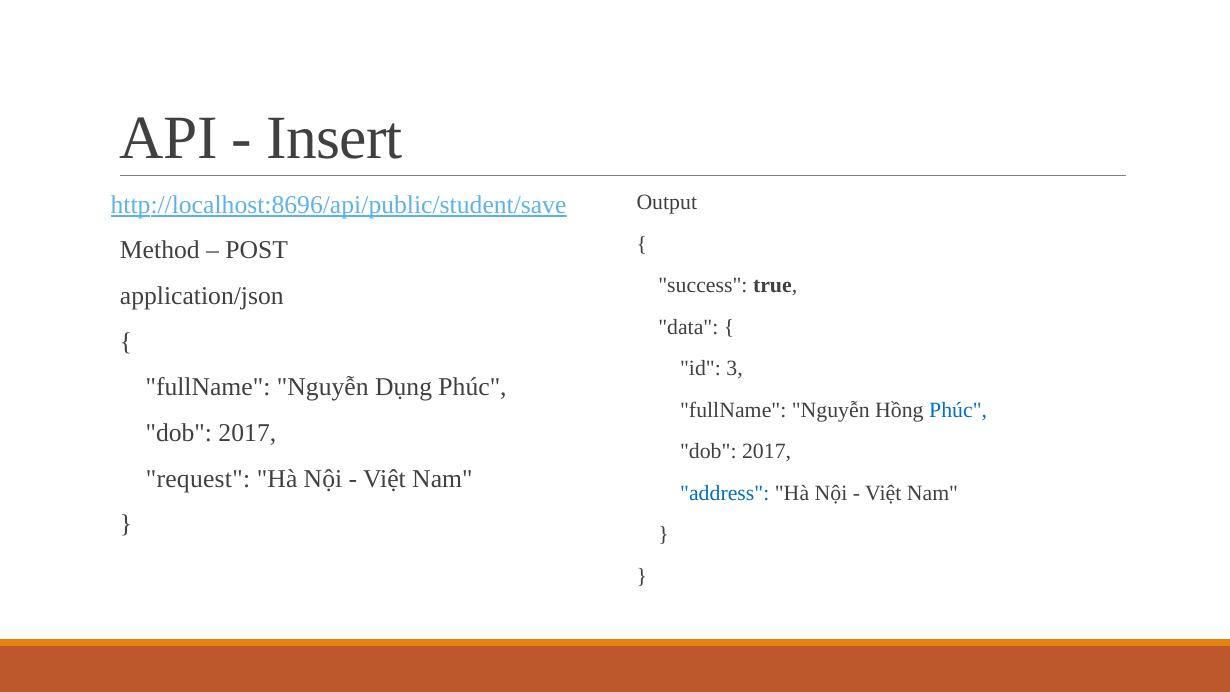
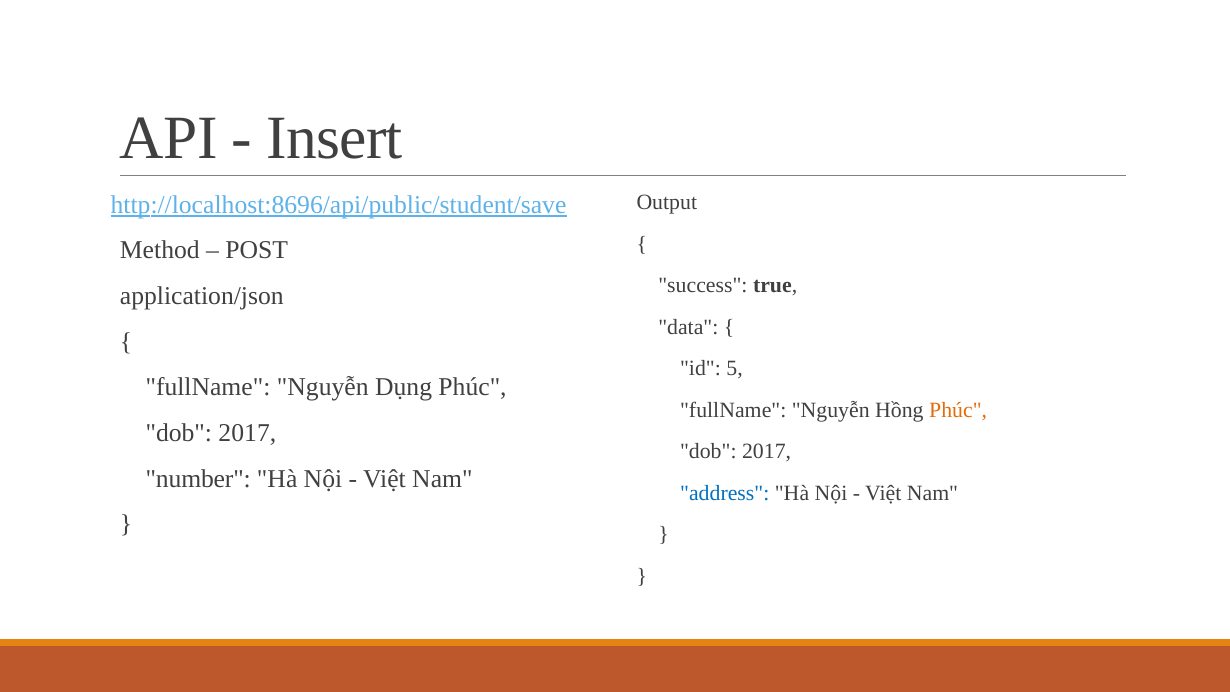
3: 3 -> 5 (735, 368)
Phúc colour: blue -> orange (958, 410)
request: request -> number (198, 478)
